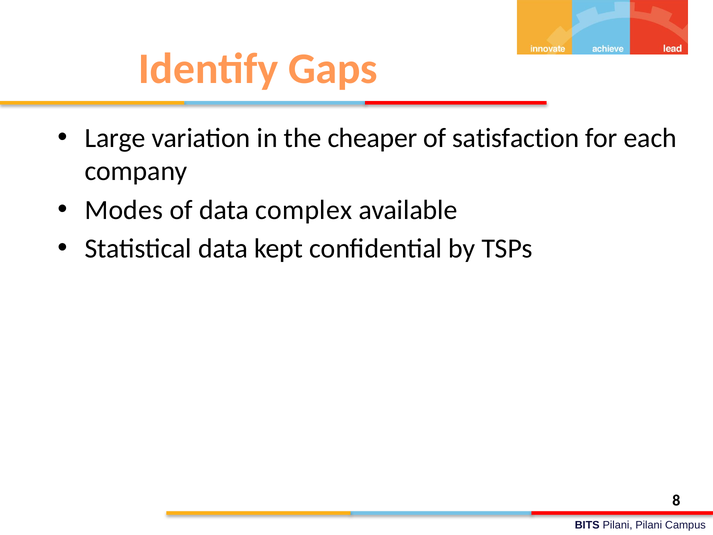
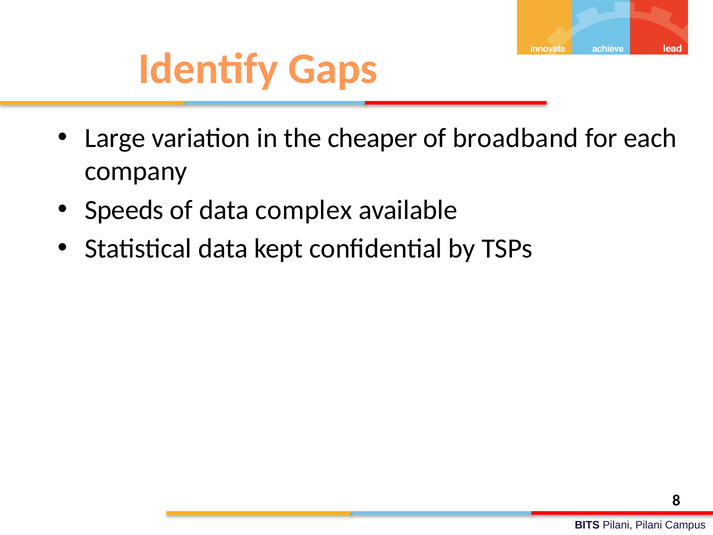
satisfaction: satisfaction -> broadband (515, 138)
Modes: Modes -> Speeds (124, 210)
